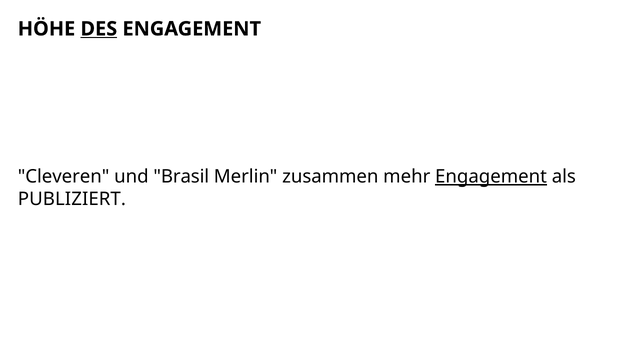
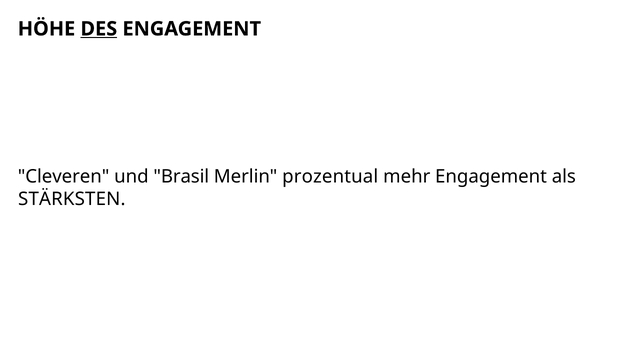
zusammen: zusammen -> prozentual (330, 176)
Engagement underline: present -> none (491, 176)
PUBLIZIERT: PUBLIZIERT -> STÄRKSTEN (72, 199)
